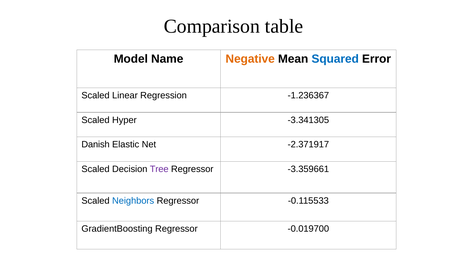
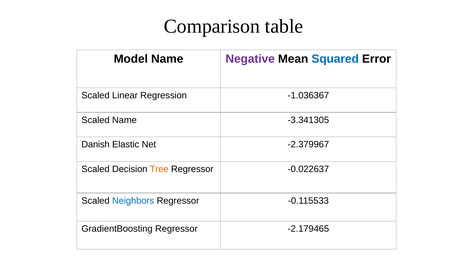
Negative colour: orange -> purple (250, 59)
-1.236367: -1.236367 -> -1.036367 (308, 95)
Scaled Hyper: Hyper -> Name (124, 120)
-2.371917: -2.371917 -> -2.379967 (308, 145)
Tree colour: purple -> orange (159, 169)
-3.359661: -3.359661 -> -0.022637 (308, 169)
-0.019700: -0.019700 -> -2.179465 (308, 229)
